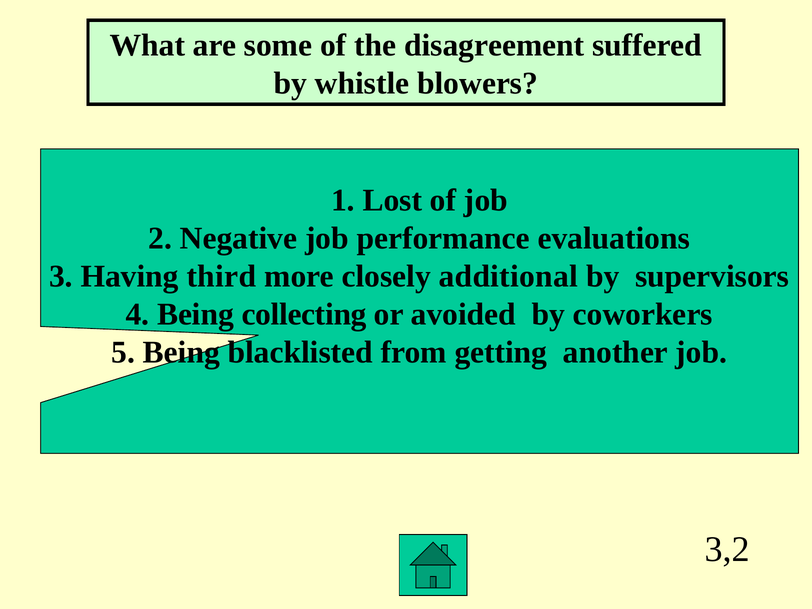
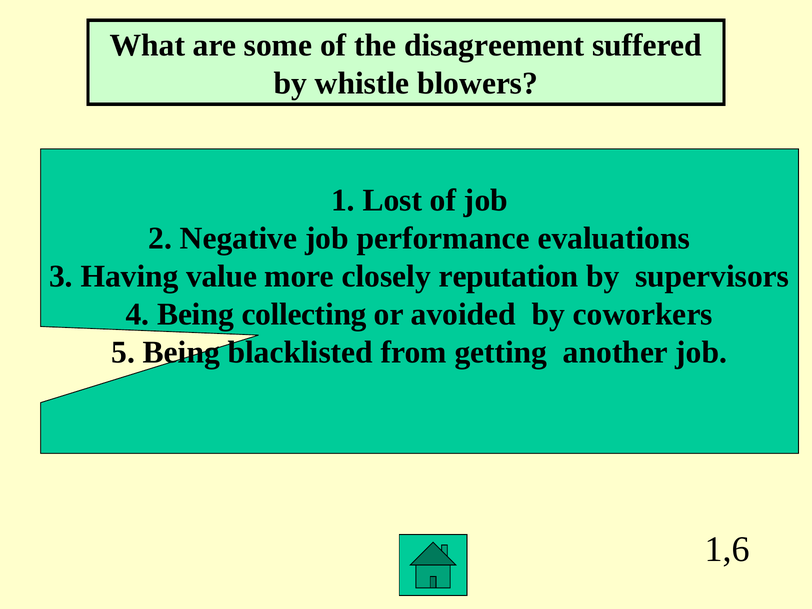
third: third -> value (222, 276)
additional: additional -> reputation (509, 276)
3,2: 3,2 -> 1,6 (727, 549)
